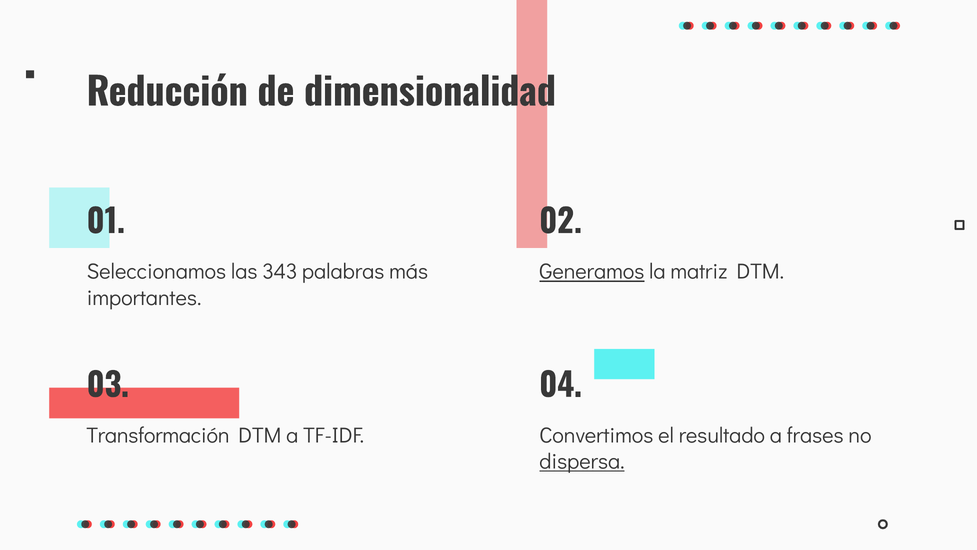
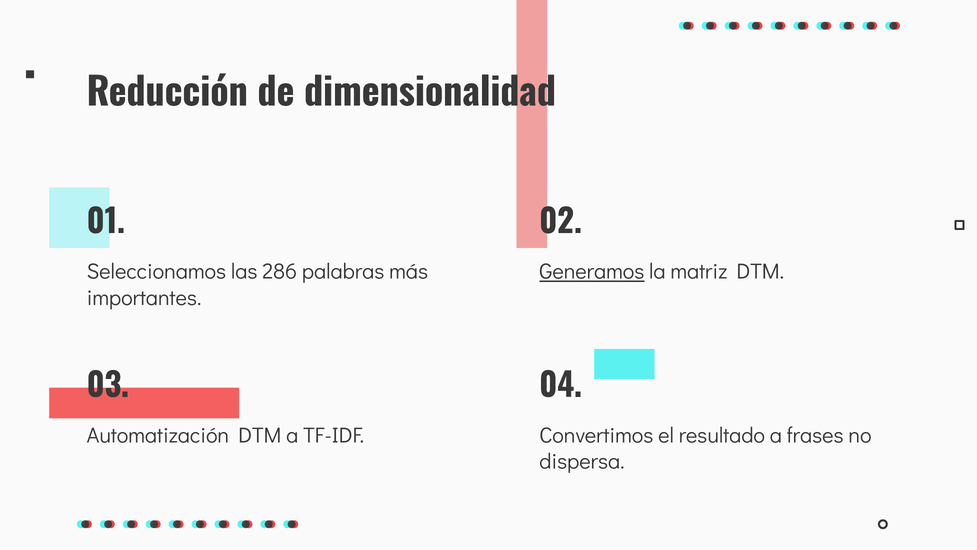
343: 343 -> 286 (280, 272)
Transformación: Transformación -> Automatización (158, 435)
dispersa underline: present -> none (582, 461)
